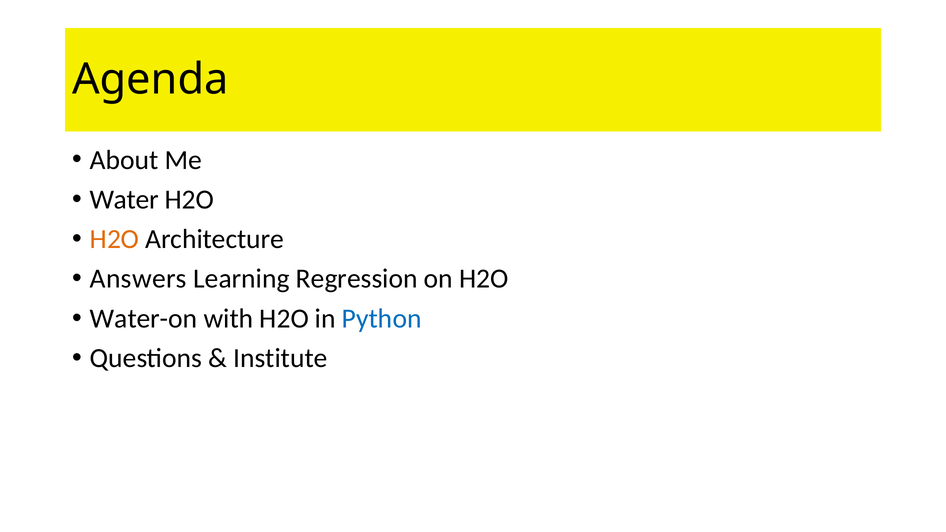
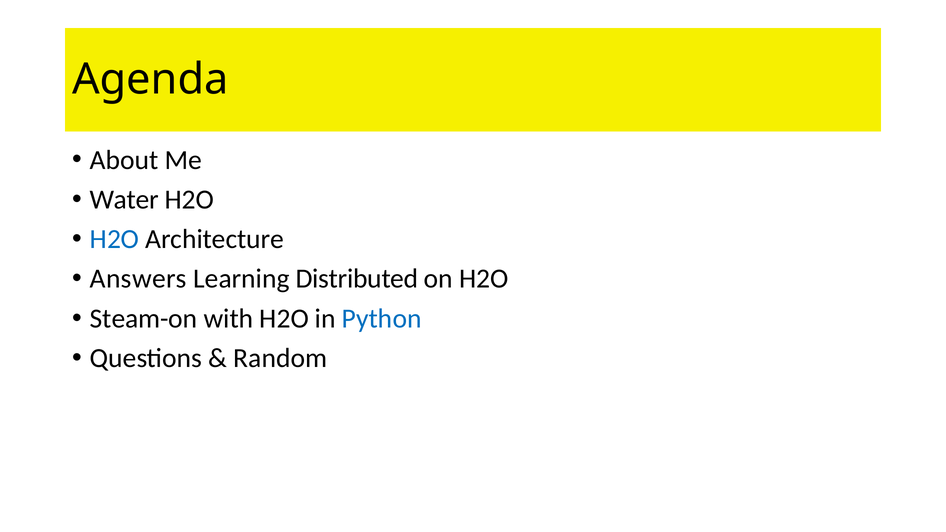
H2O colour: orange -> blue (115, 239)
Regression: Regression -> Distributed (357, 279)
Water-on: Water-on -> Steam-on (144, 319)
Institute: Institute -> Random (280, 358)
